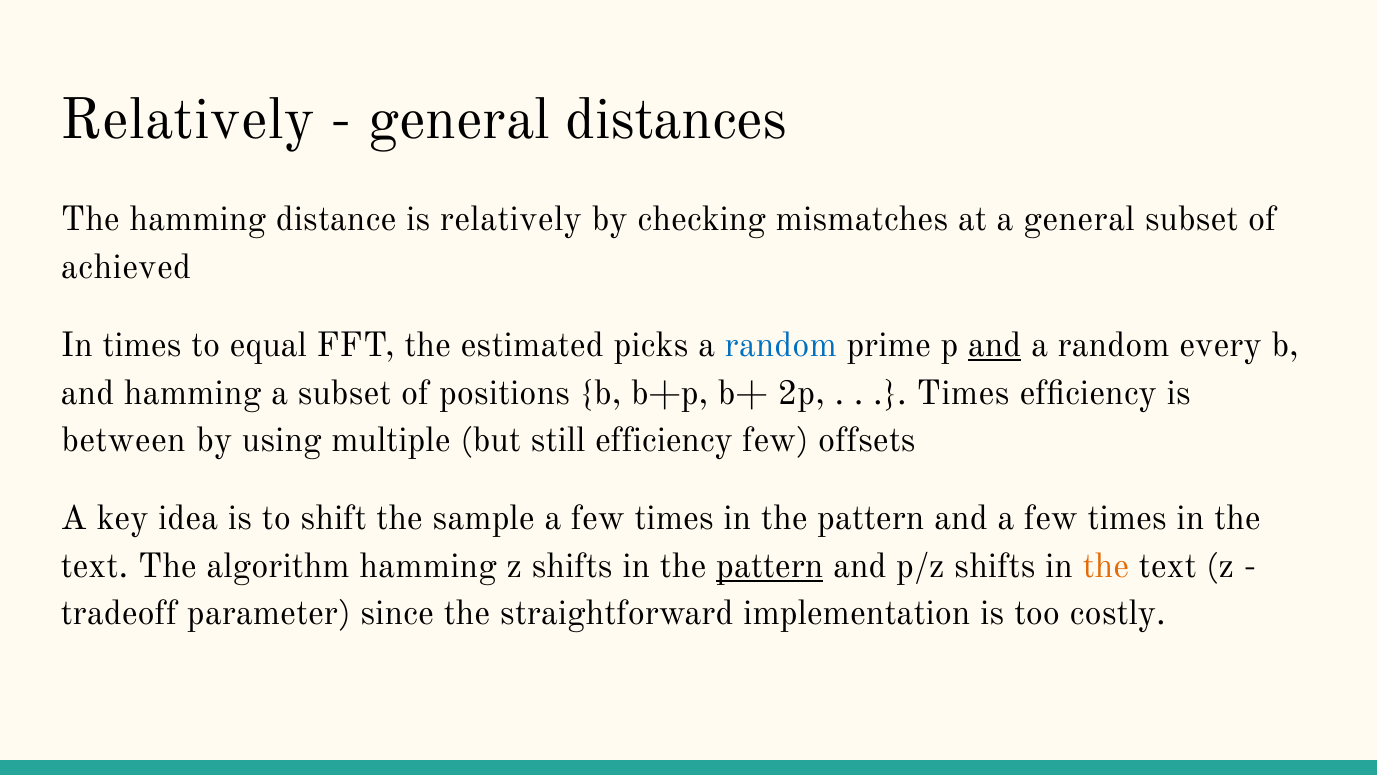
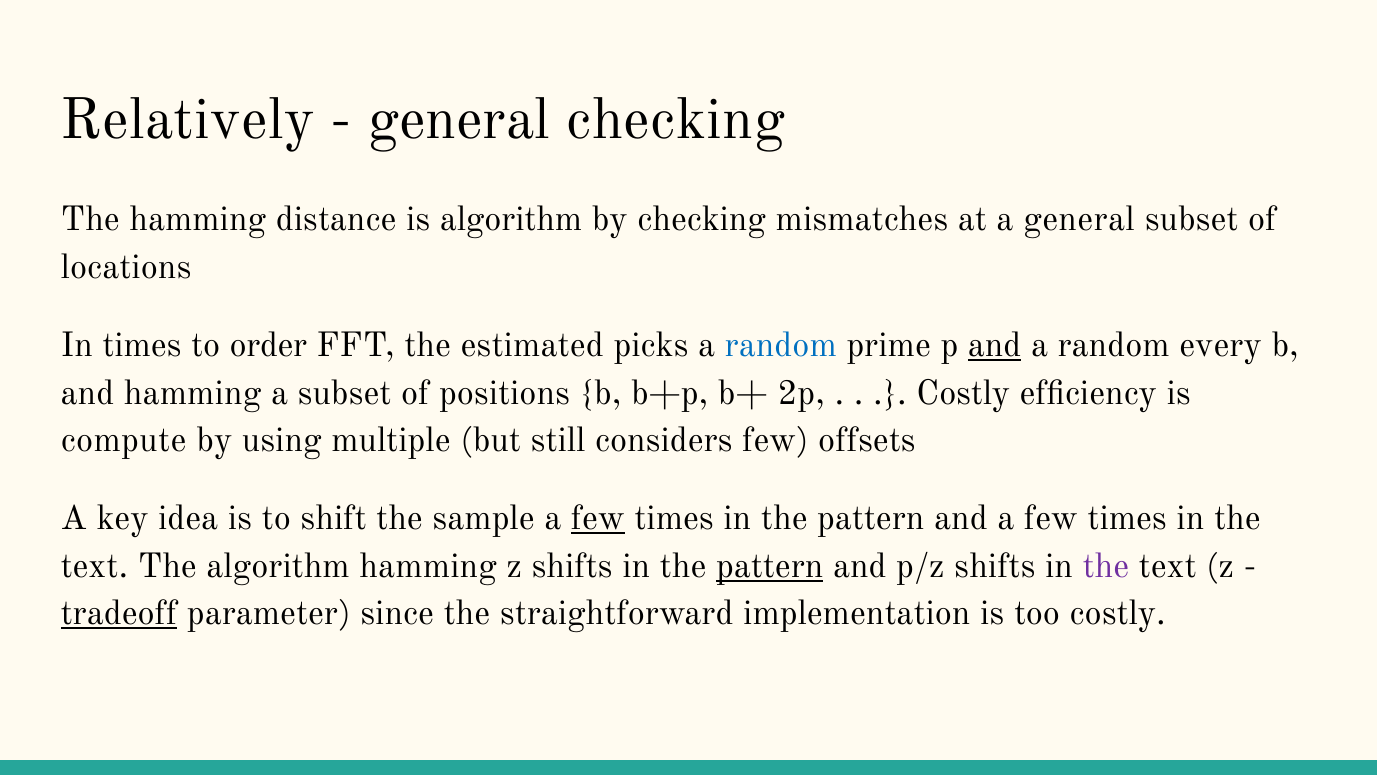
general distances: distances -> checking (676, 119)
is relatively: relatively -> algorithm (511, 219)
achieved: achieved -> locations (126, 267)
equal: equal -> order (268, 345)
Times: Times -> Costly (963, 392)
between: between -> compute (124, 440)
still efficiency: efficiency -> considers (664, 440)
few underline: none -> present (598, 518)
the colour: orange -> purple (1106, 566)
tradeoff underline: none -> present (119, 613)
